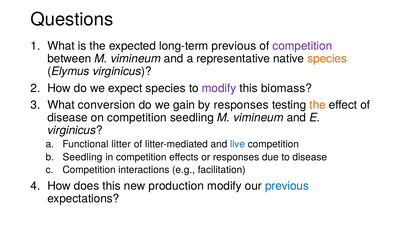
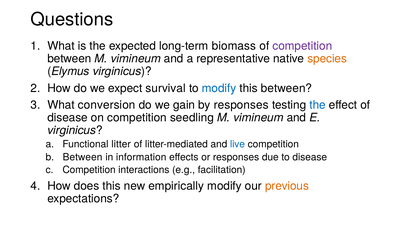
long-term previous: previous -> biomass (234, 46)
expect species: species -> survival (166, 88)
modify colour: purple -> blue (219, 88)
this biomass: biomass -> between (286, 88)
the colour: orange -> blue (318, 105)
Seedling: Seedling -> Between (83, 157)
in competition: competition -> information (141, 157)
production: production -> empirically (176, 185)
previous colour: blue -> orange (287, 185)
